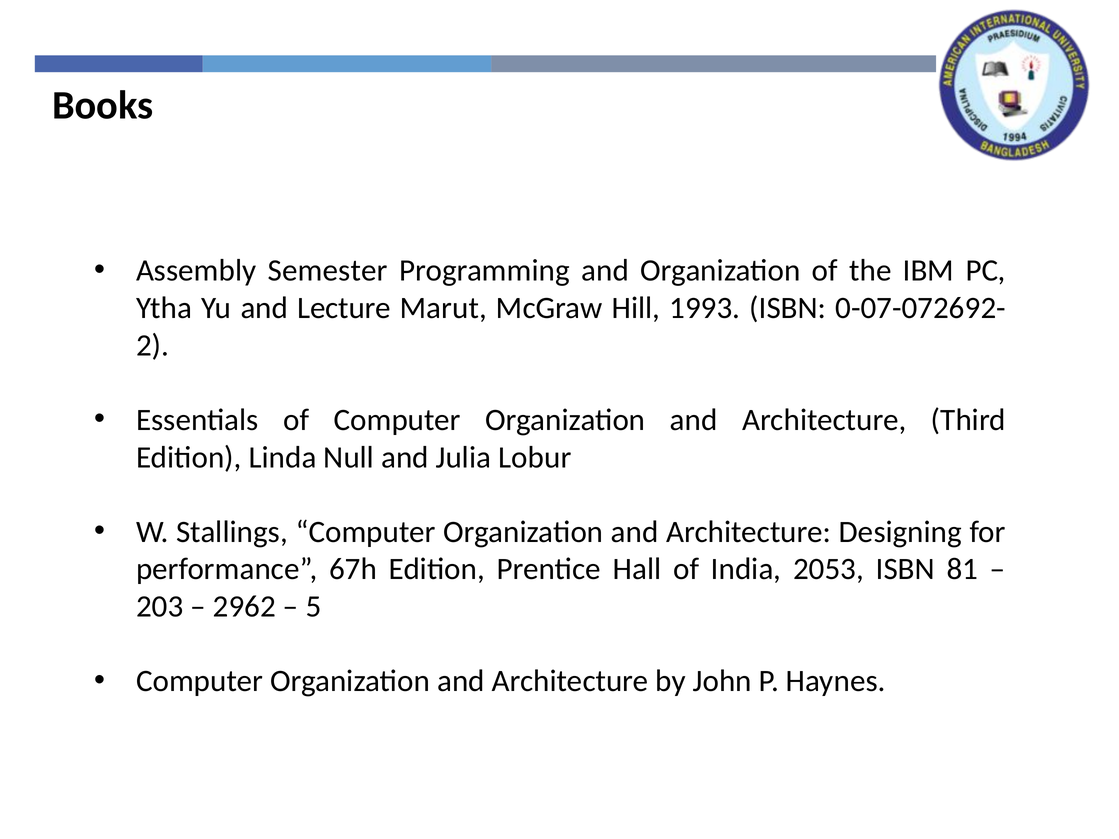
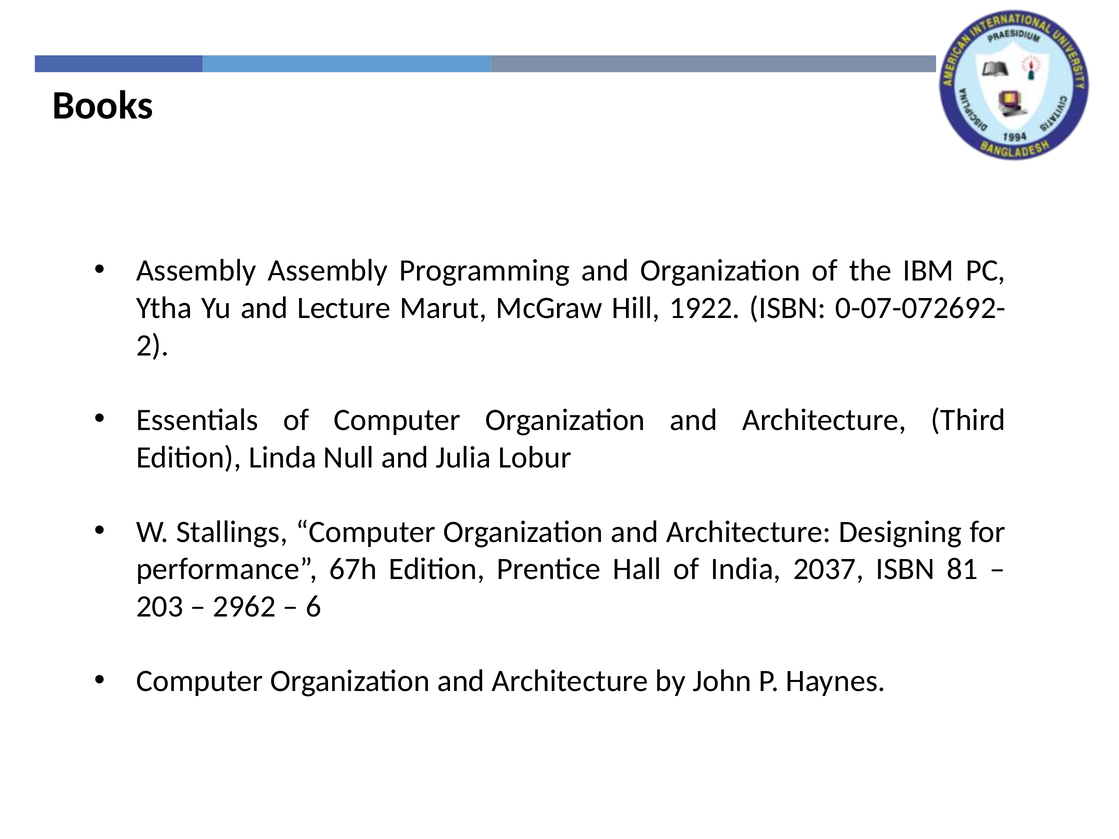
Assembly Semester: Semester -> Assembly (328, 271)
1993: 1993 -> 1922 (705, 308)
2053: 2053 -> 2037 (828, 569)
5: 5 -> 6 (313, 607)
